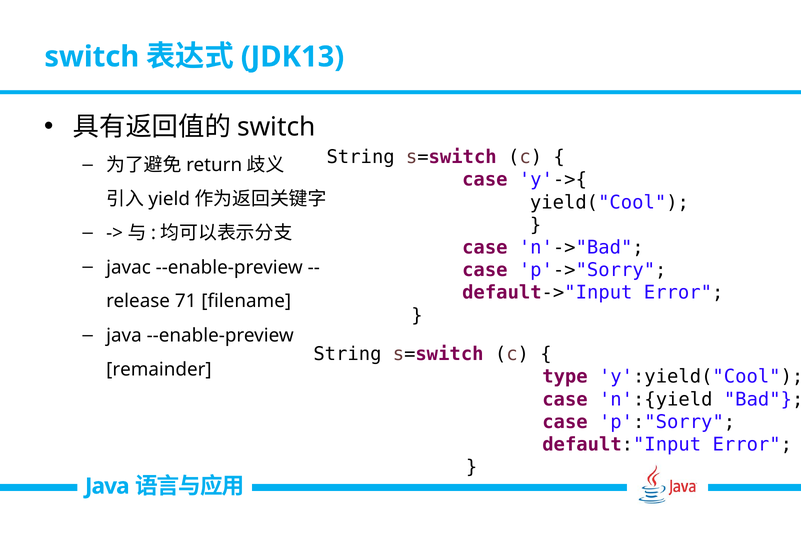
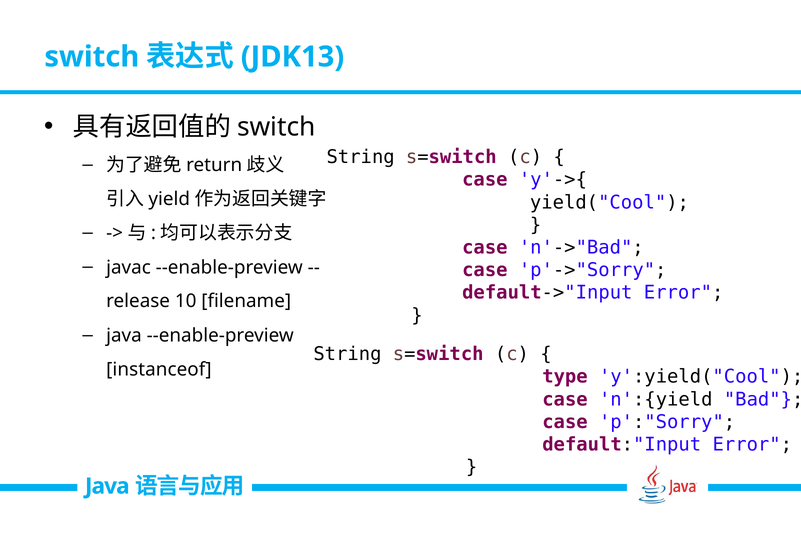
71: 71 -> 10 (186, 301)
remainder: remainder -> instanceof (159, 369)
